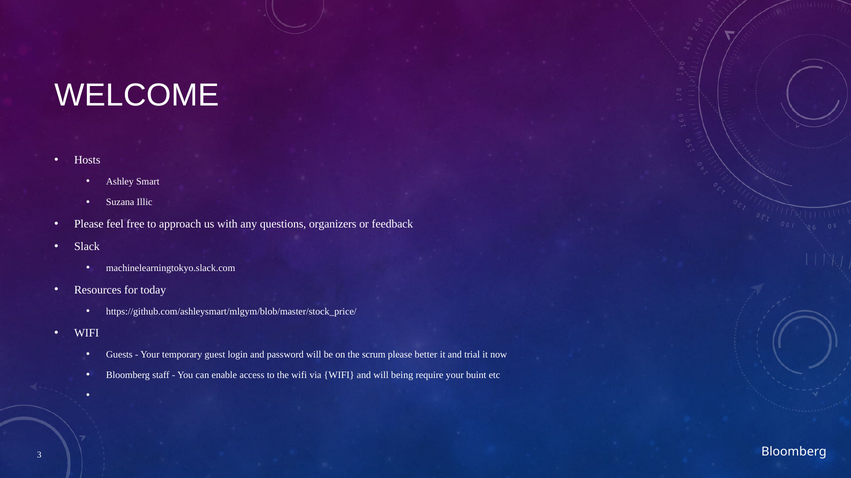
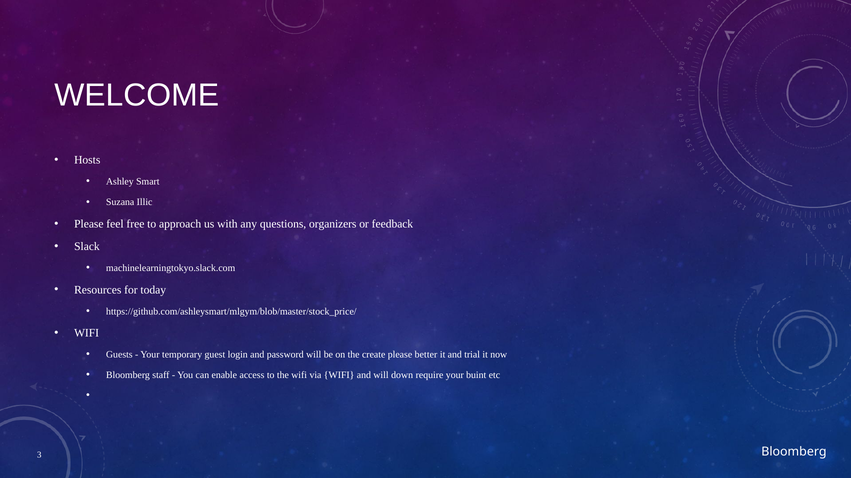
scrum: scrum -> create (374, 355)
being: being -> down (402, 376)
